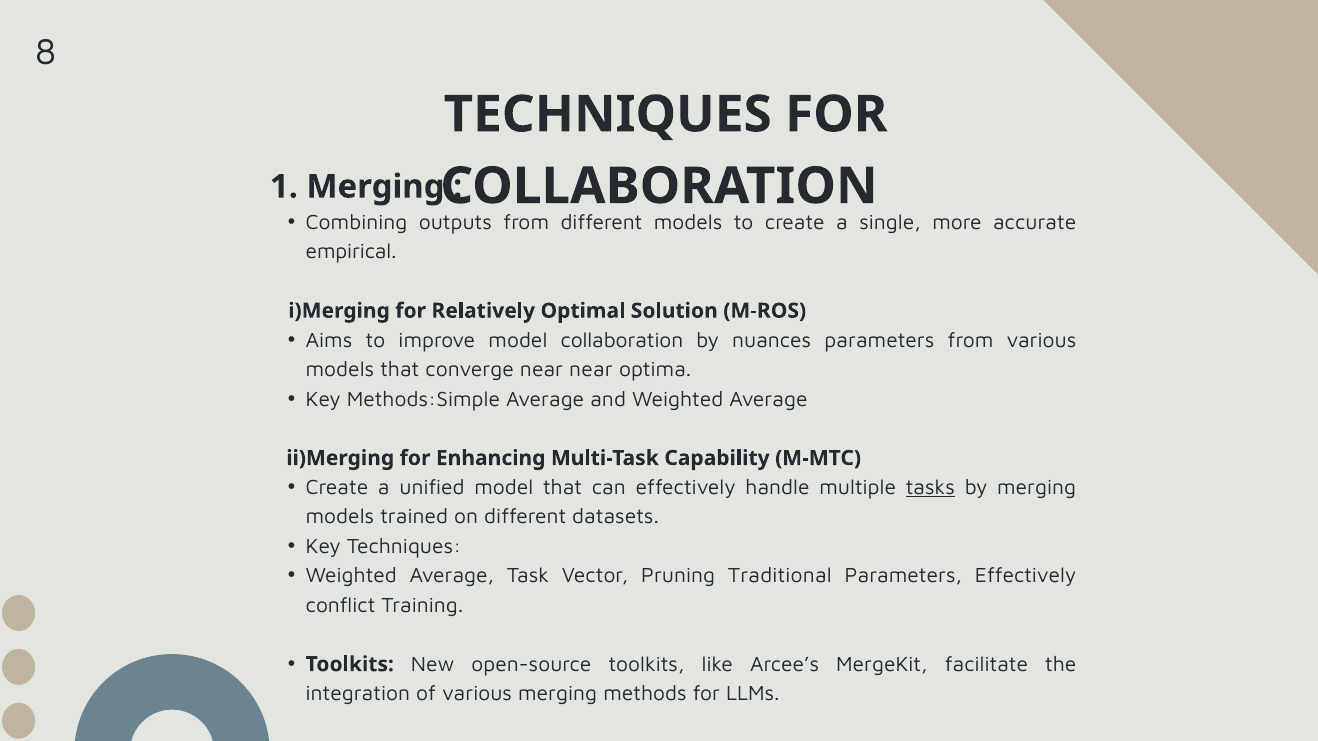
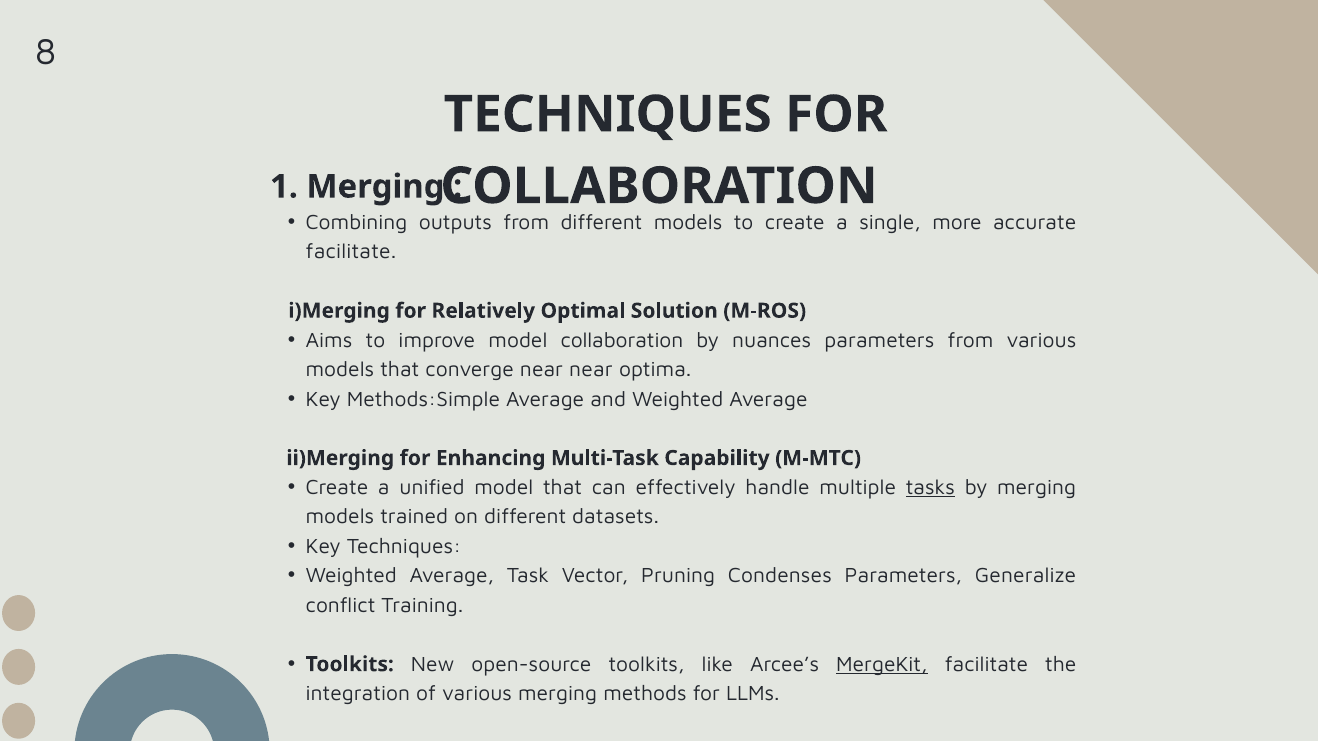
empirical: empirical -> facilitate (351, 252)
Traditional: Traditional -> Condenses (780, 576)
Parameters Effectively: Effectively -> Generalize (1025, 576)
MergeKit underline: none -> present (882, 665)
